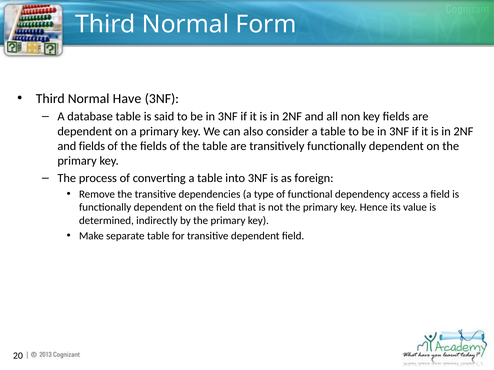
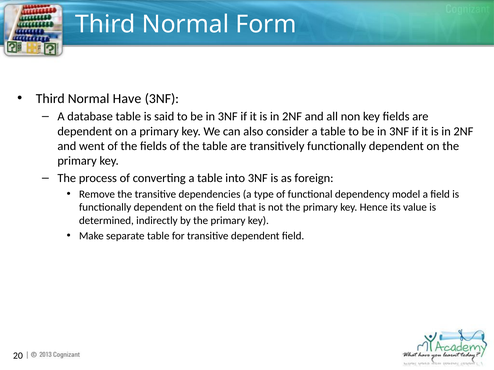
and fields: fields -> went (92, 146)
access: access -> model (406, 194)
